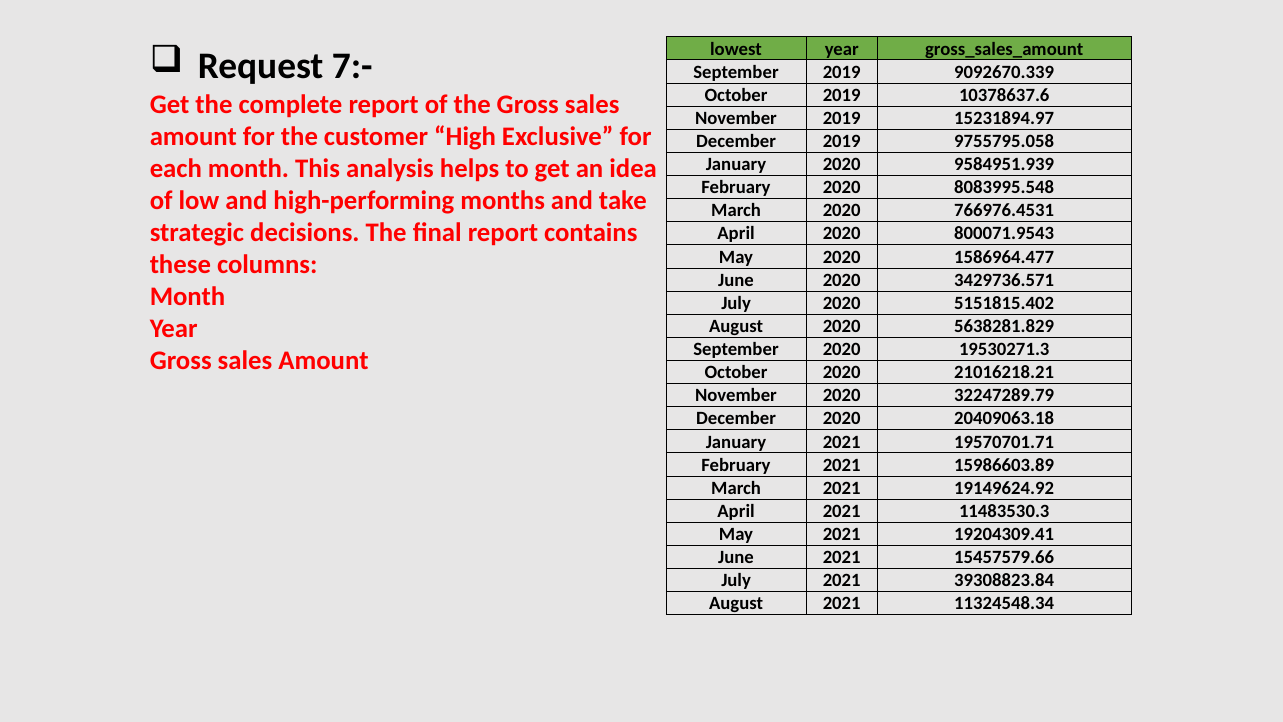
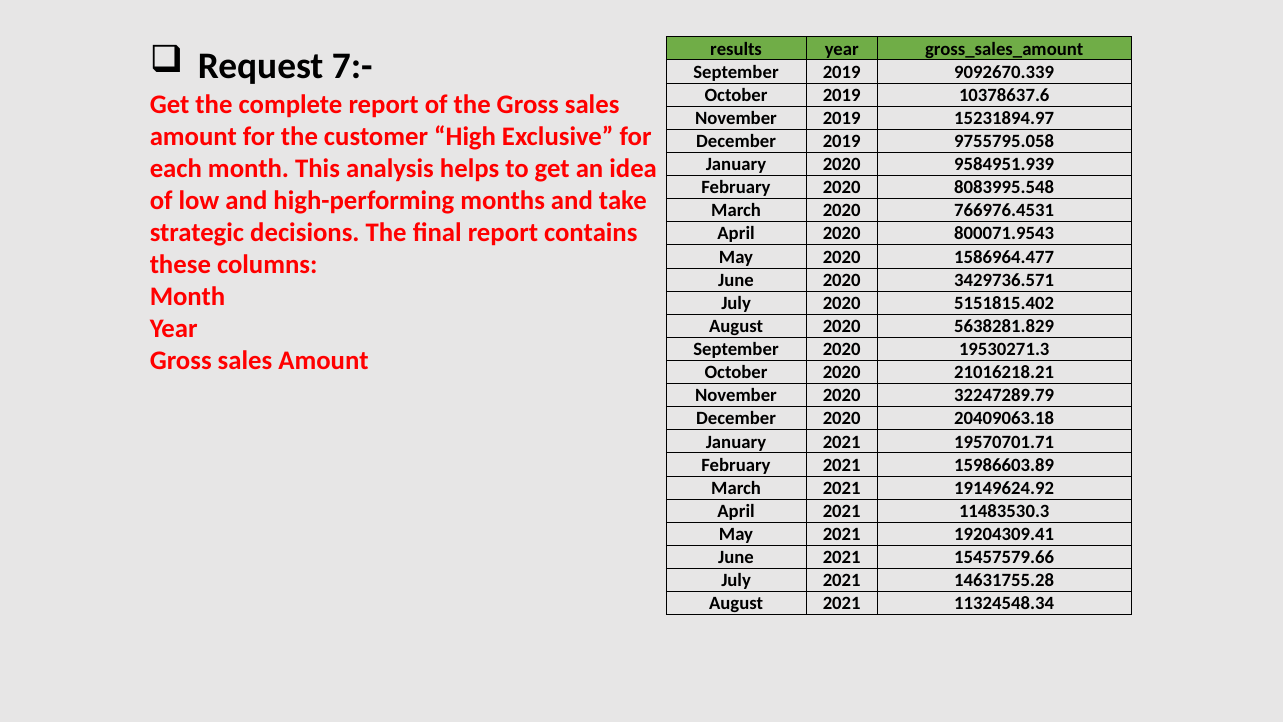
lowest: lowest -> results (736, 49)
39308823.84: 39308823.84 -> 14631755.28 (1004, 580)
